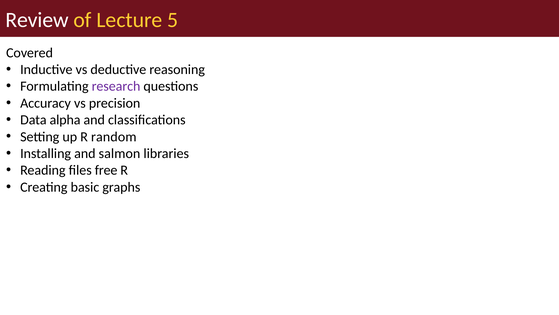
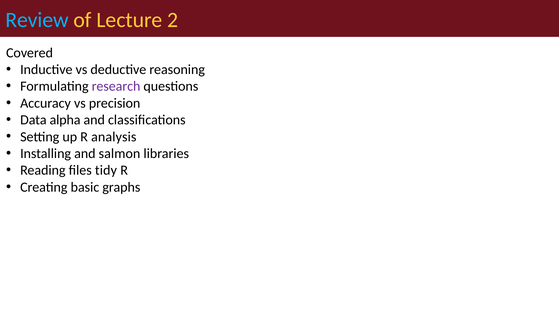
Review colour: white -> light blue (37, 20)
5: 5 -> 2 (173, 20)
random: random -> analysis (114, 137)
free: free -> tidy (106, 170)
